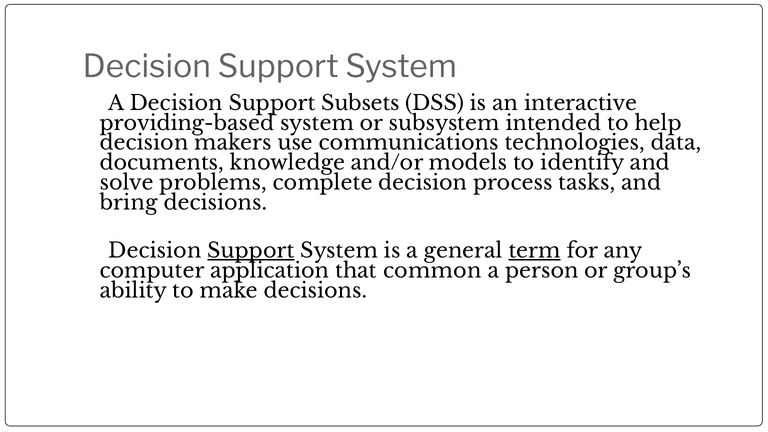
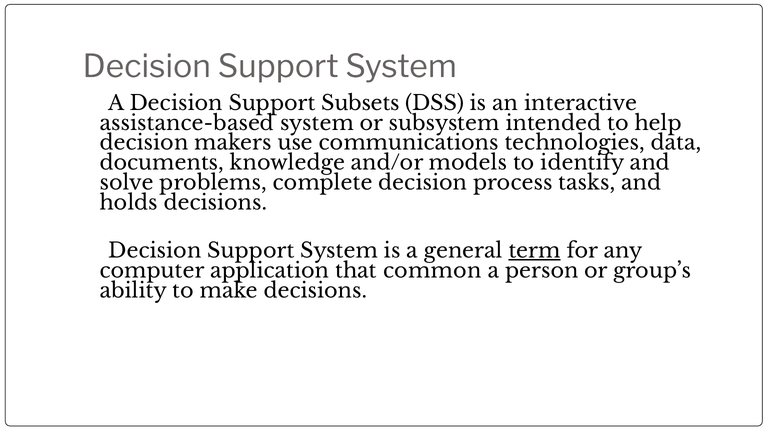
providing-based: providing-based -> assistance-based (187, 123)
bring: bring -> holds (129, 203)
Support underline: present -> none (251, 251)
